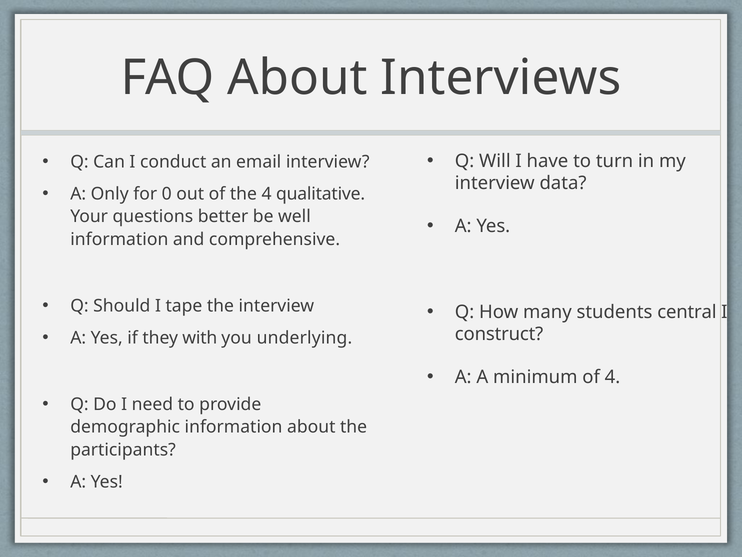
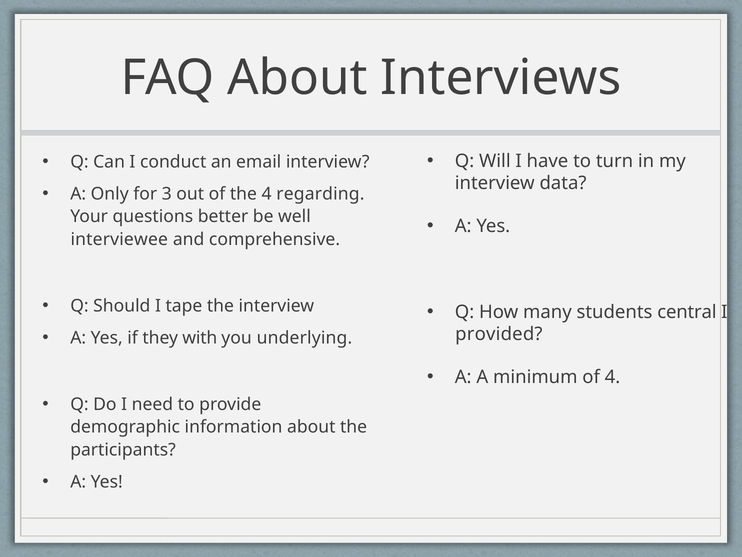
0: 0 -> 3 (167, 194)
qualitative: qualitative -> regarding (320, 194)
information: information -> interviewee (119, 239)
construct: construct -> provided (499, 334)
